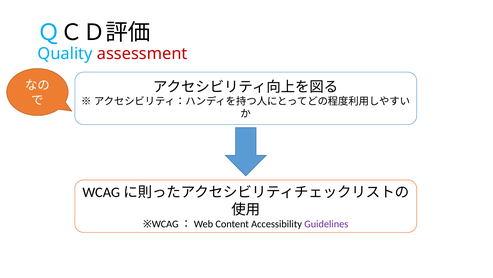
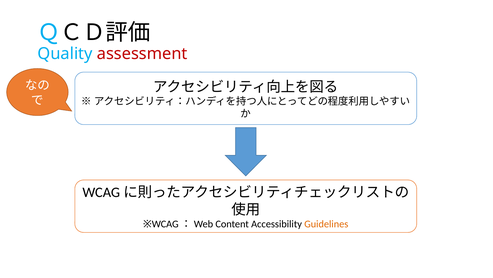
Guidelines colour: purple -> orange (326, 224)
